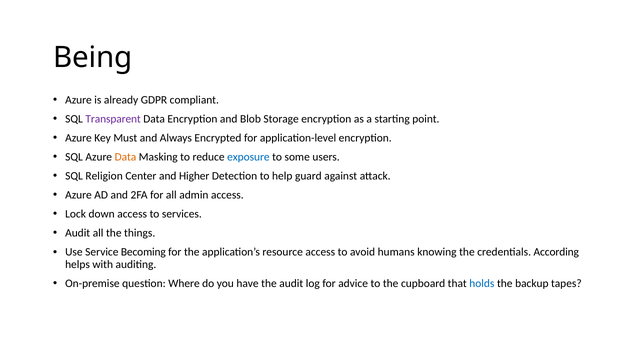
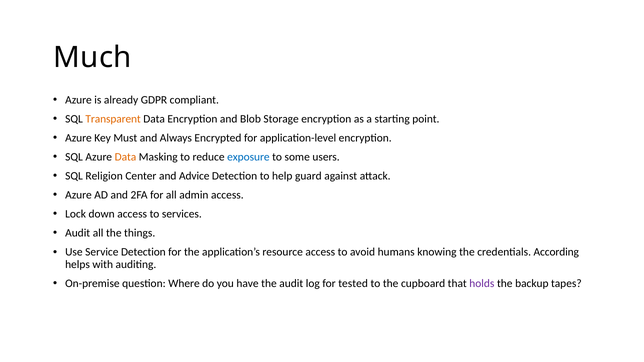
Being: Being -> Much (93, 58)
Transparent colour: purple -> orange (113, 119)
Higher: Higher -> Advice (194, 176)
Service Becoming: Becoming -> Detection (143, 252)
advice: advice -> tested (353, 284)
holds colour: blue -> purple (482, 284)
